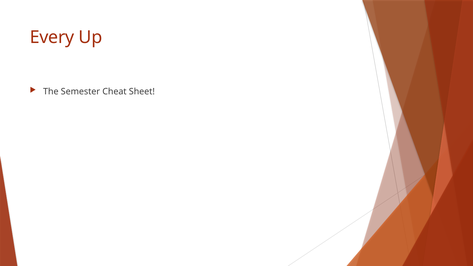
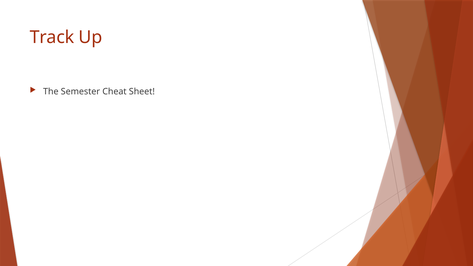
Every: Every -> Track (52, 37)
